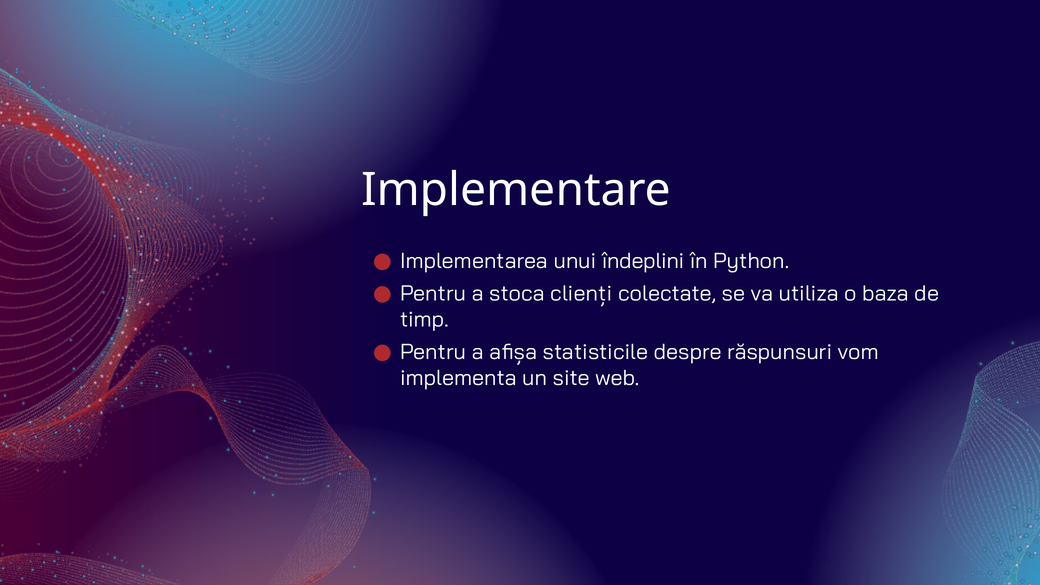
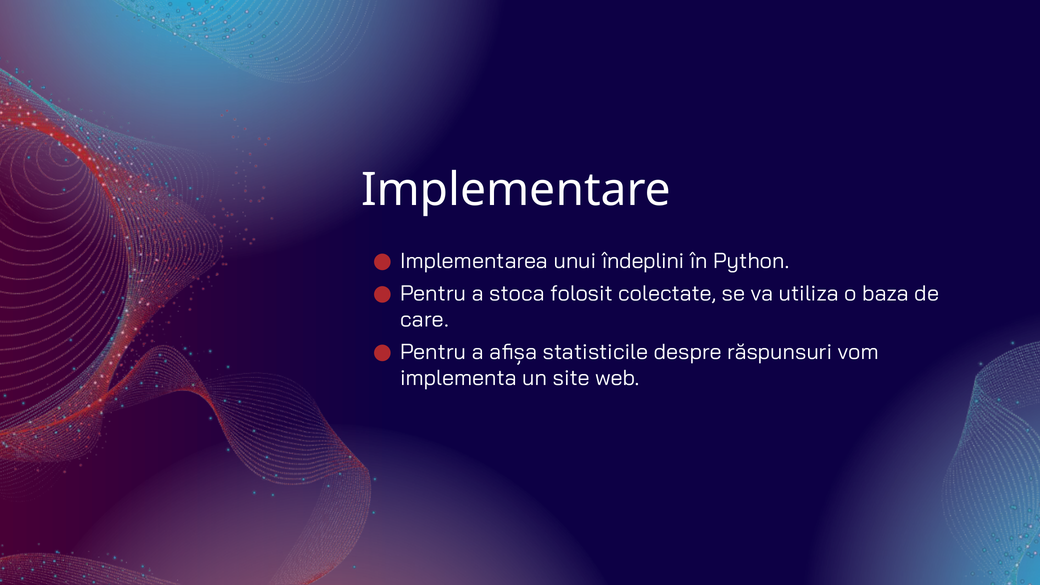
clienți: clienți -> folosit (582, 293)
timp: timp -> care (424, 320)
